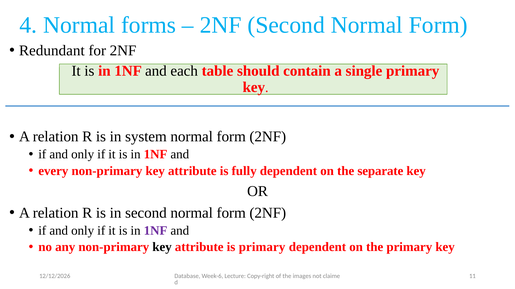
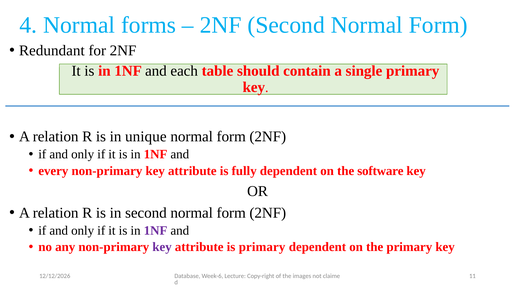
system: system -> unique (146, 137)
separate: separate -> software (380, 171)
key colour: black -> purple (162, 248)
